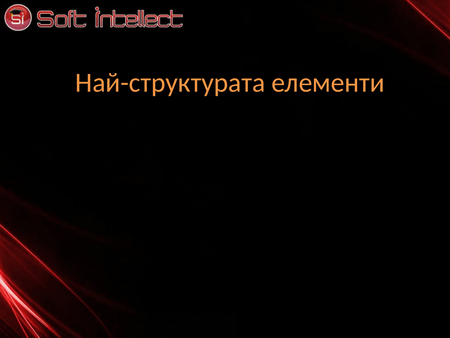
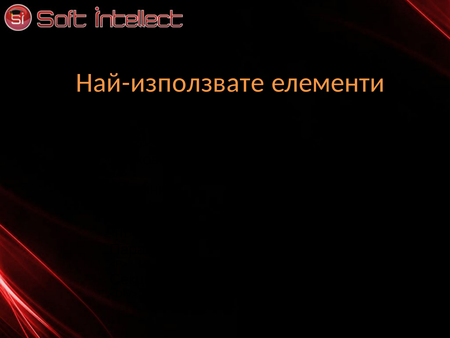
Най-структурата: Най-структурата -> Най-използвате (170, 83)
